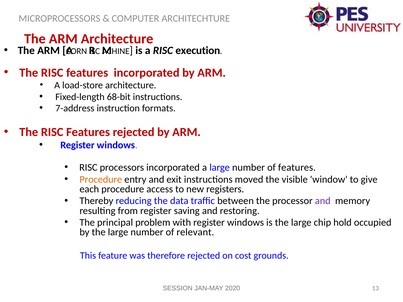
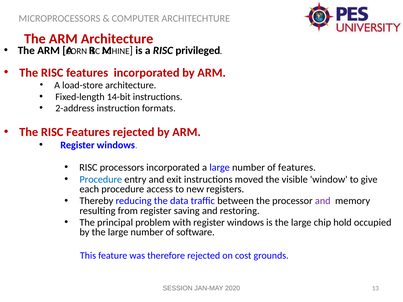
execution: execution -> privileged (198, 50)
68-bit: 68-bit -> 14-bit (119, 97)
7-address: 7-address -> 2-address (75, 108)
Procedure colour: orange -> blue (101, 180)
relevant: relevant -> software (195, 232)
